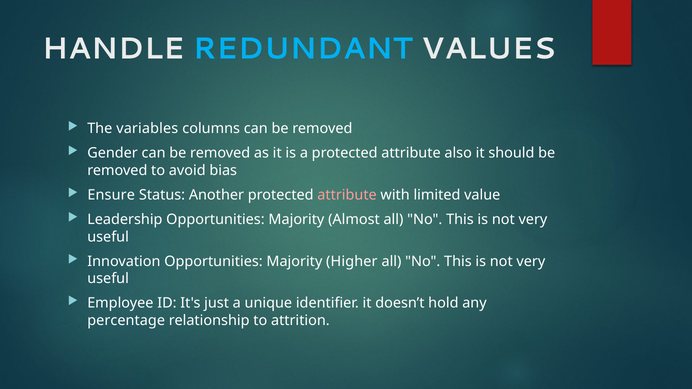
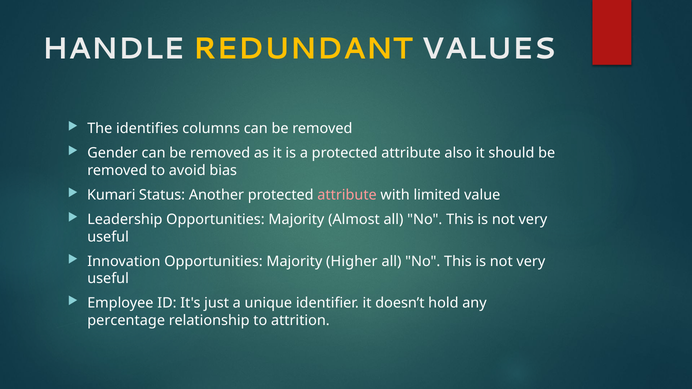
REDUNDANT colour: light blue -> yellow (303, 49)
variables: variables -> identifies (147, 129)
Ensure: Ensure -> Kumari (111, 195)
